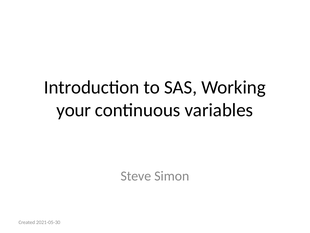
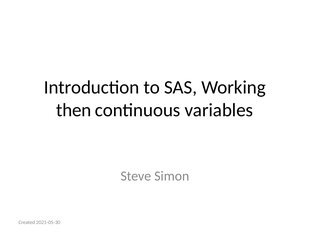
your: your -> then (74, 110)
